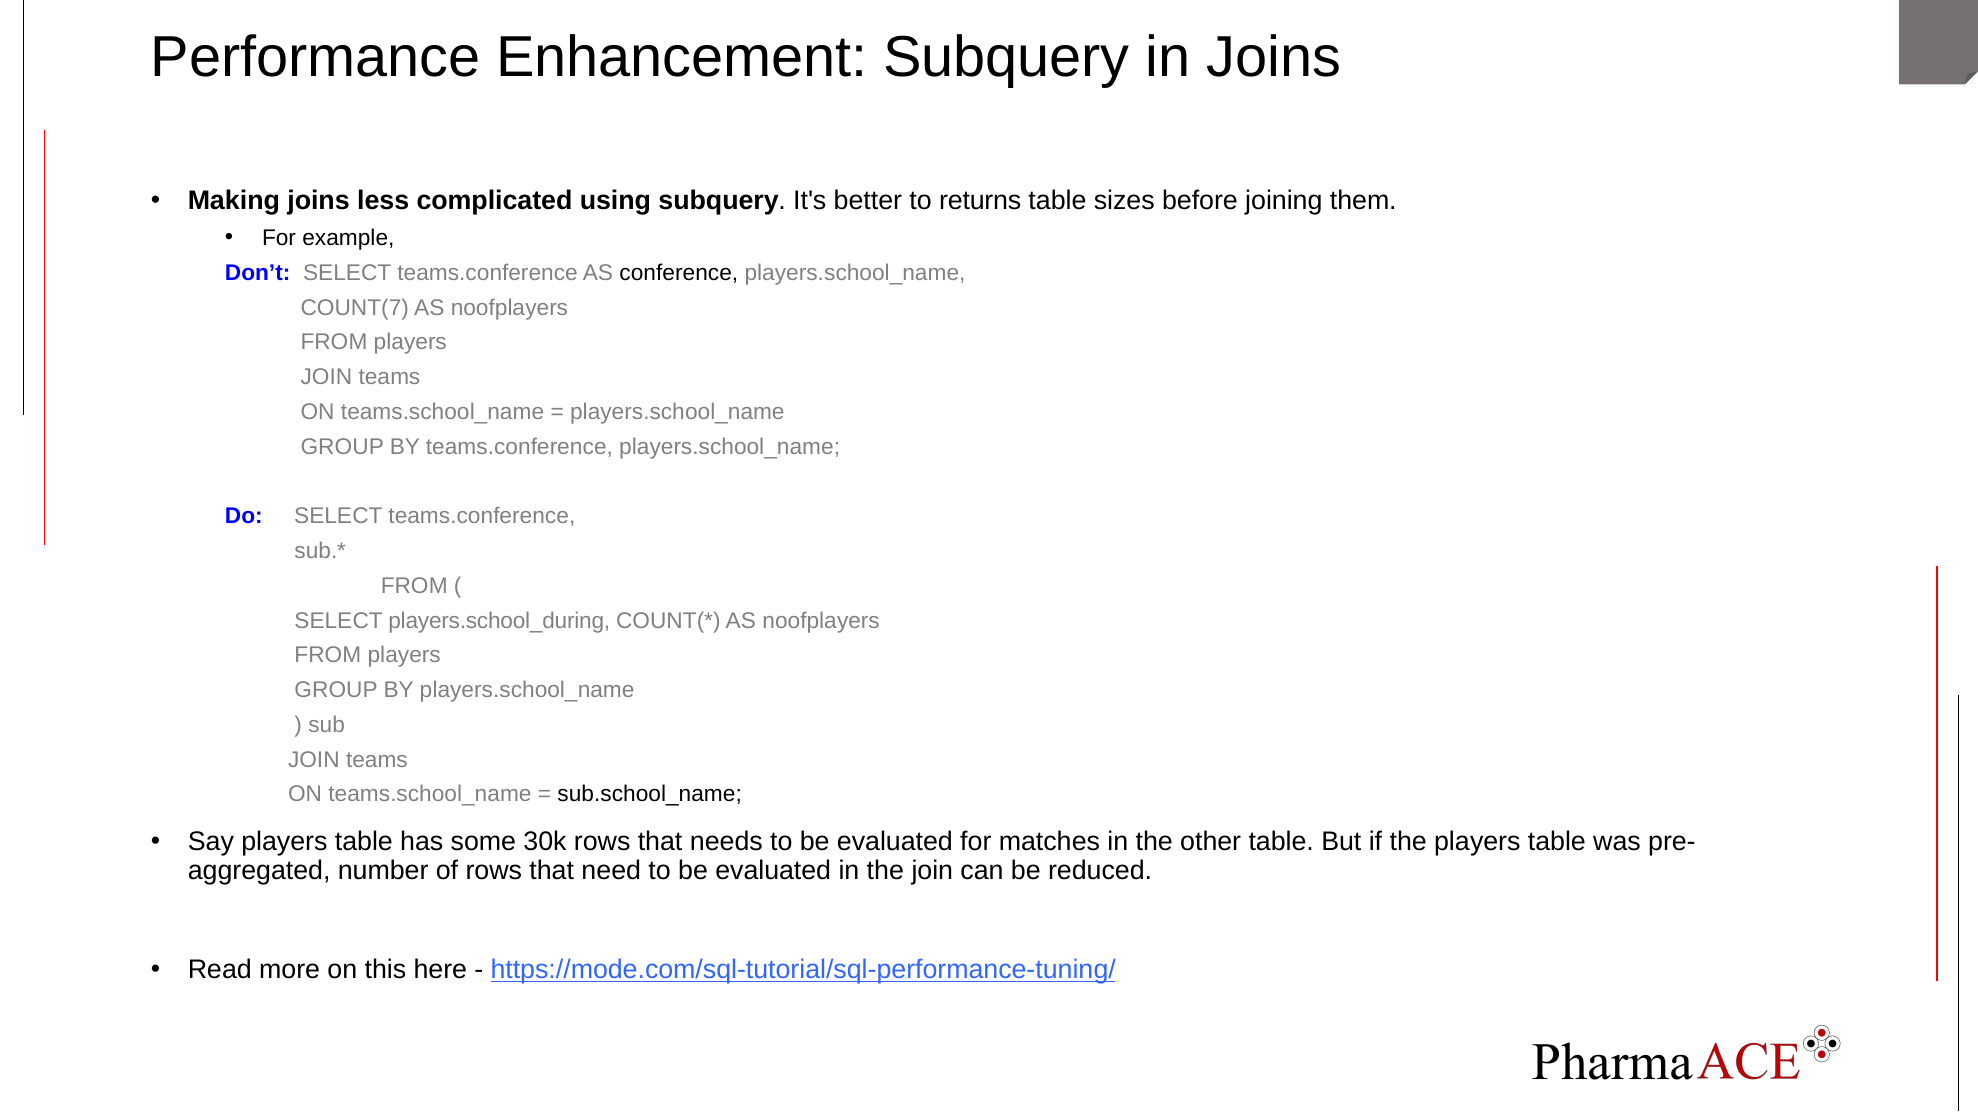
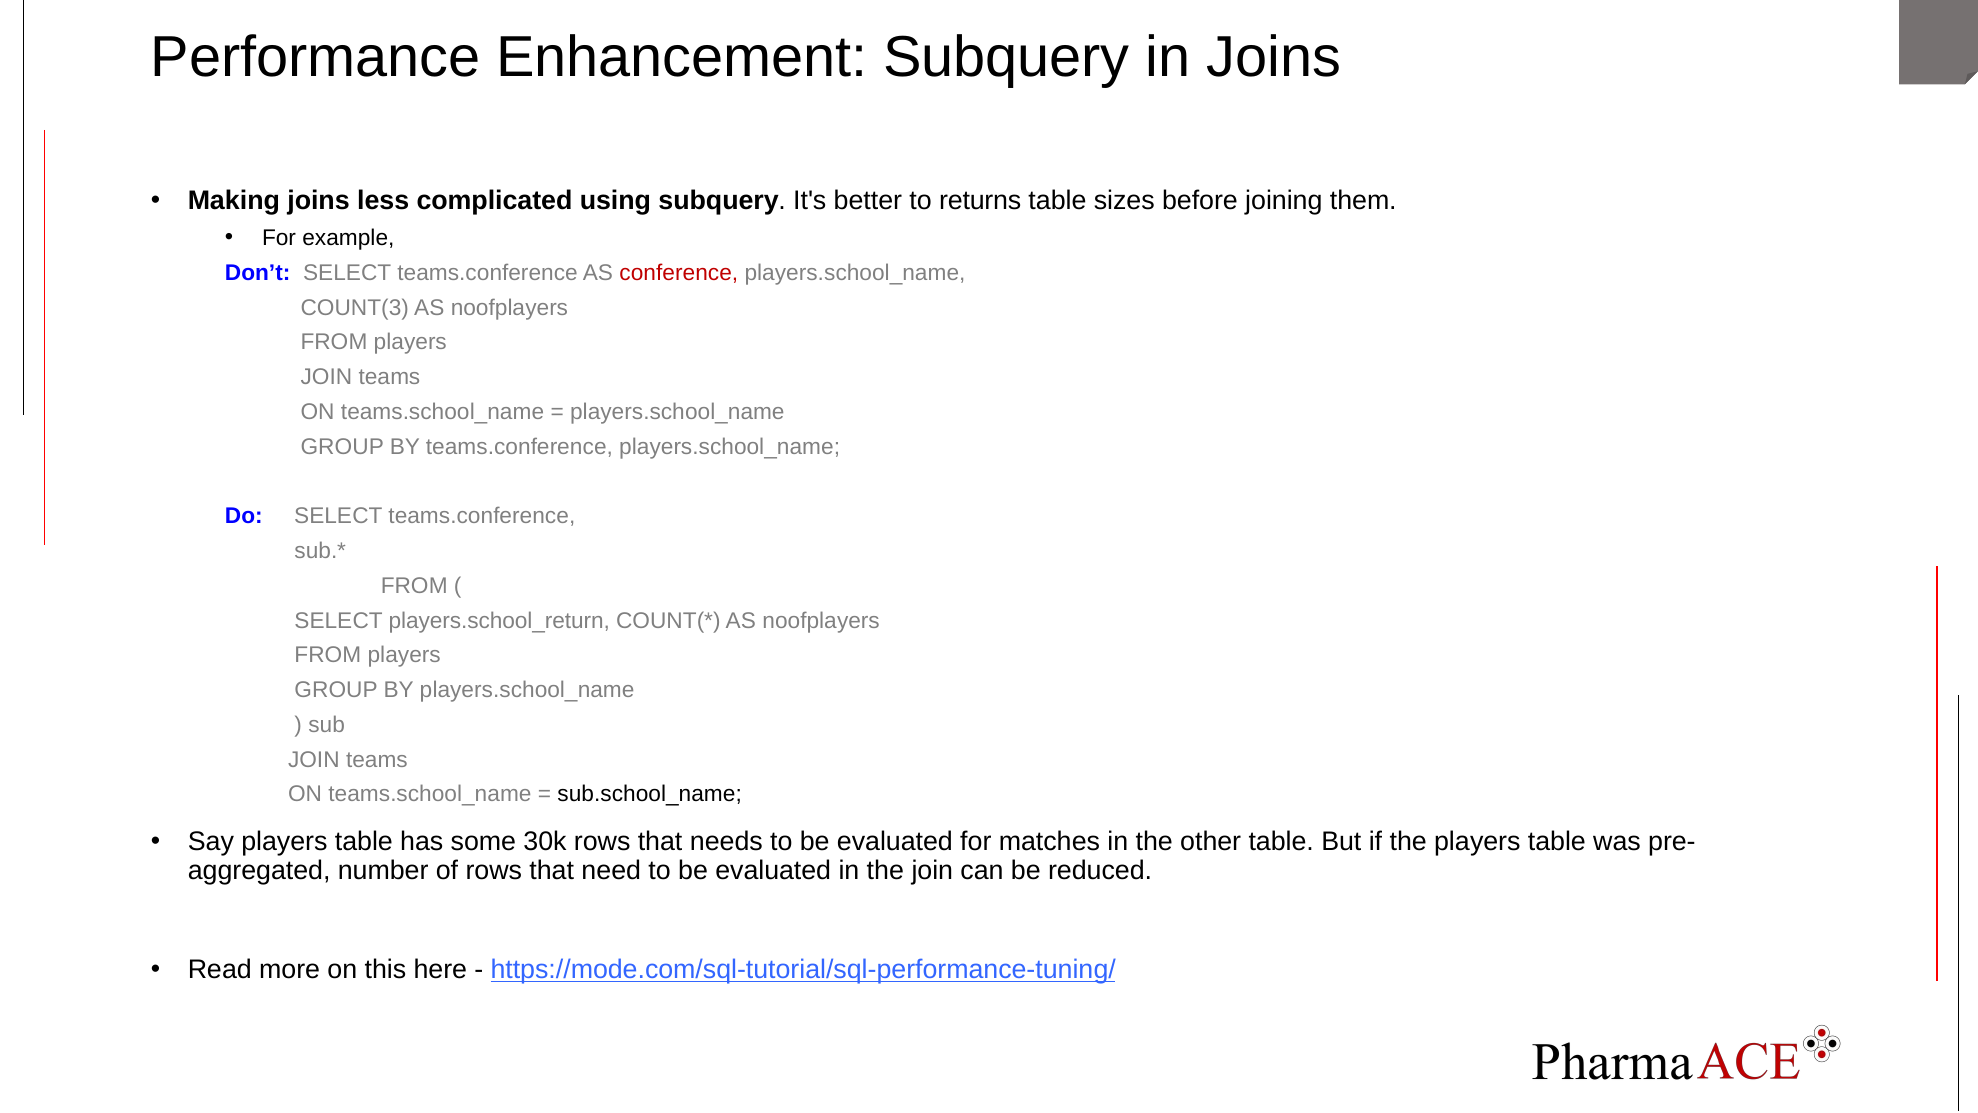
conference colour: black -> red (679, 273)
COUNT(7: COUNT(7 -> COUNT(3 (355, 308)
players.school_during: players.school_during -> players.school_return (499, 620)
